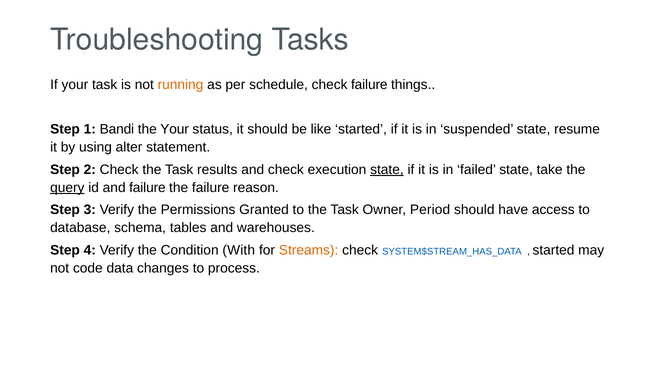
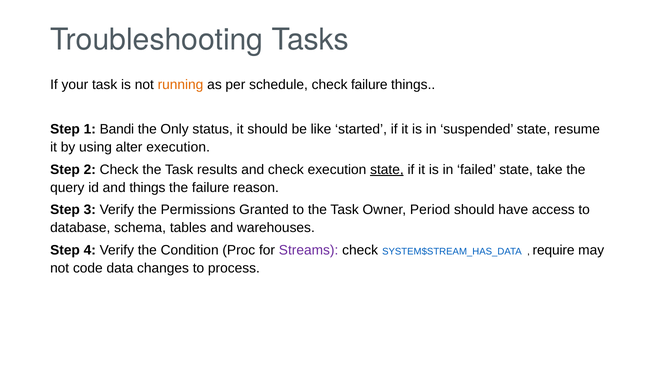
the Your: Your -> Only (175, 129)
alter statement: statement -> execution (178, 147)
query underline: present -> none (67, 188)
and failure: failure -> things (147, 188)
With: With -> Proc (239, 250)
Streams colour: orange -> purple (309, 250)
started: started -> require (554, 250)
